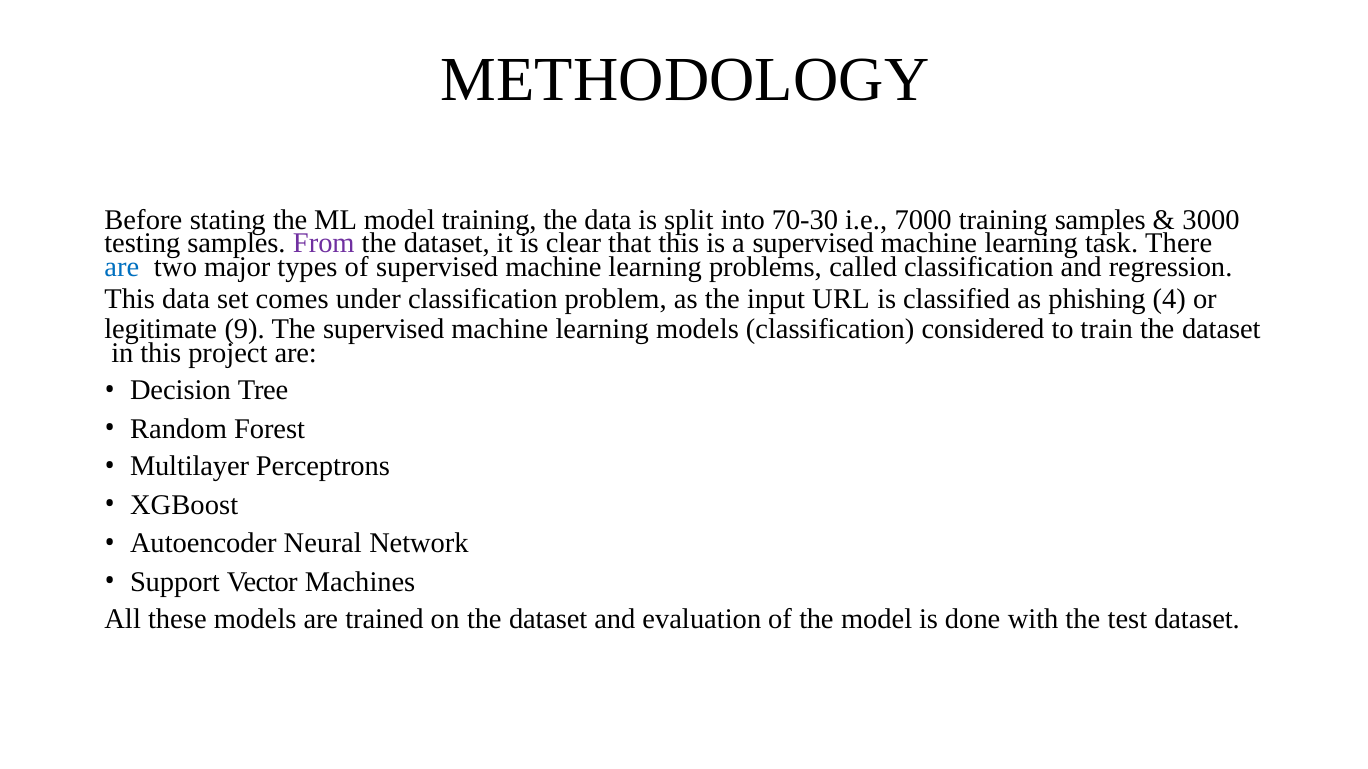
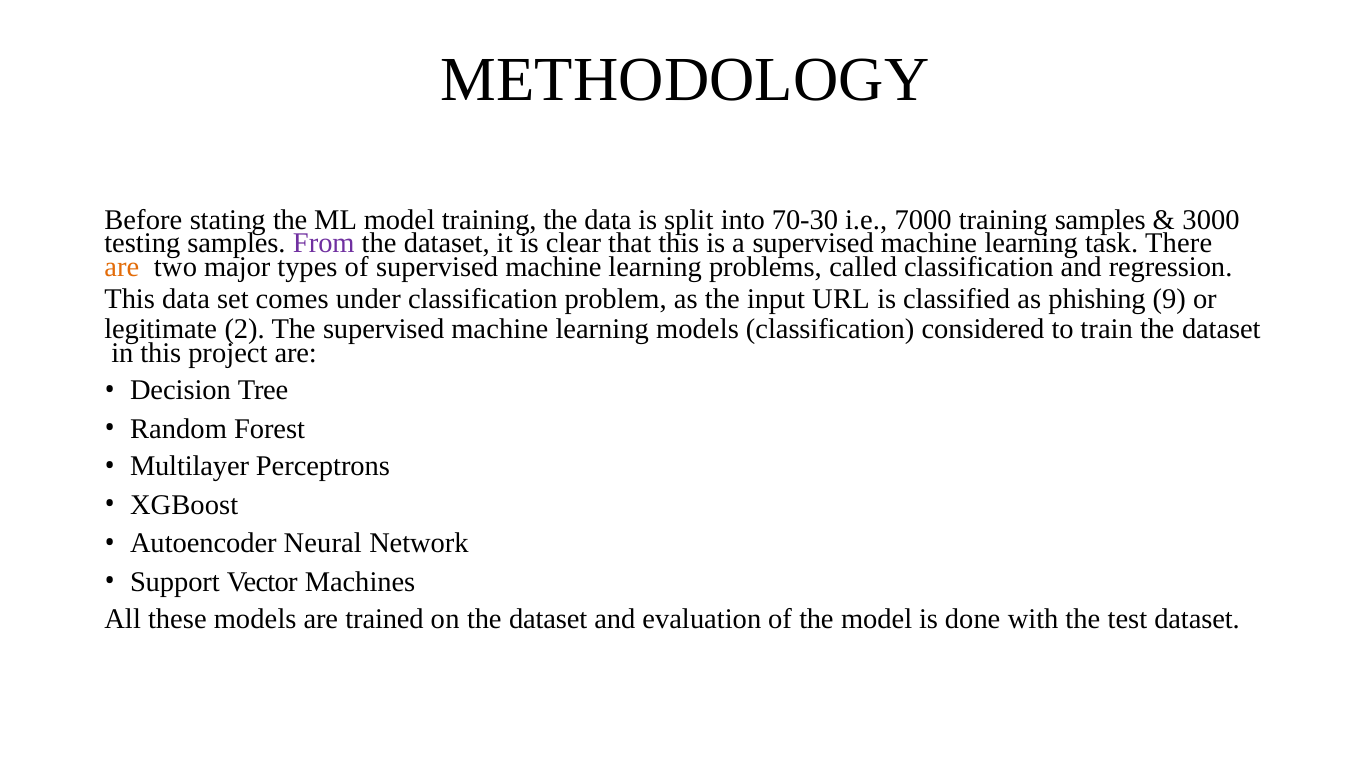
are colour: blue -> orange (122, 268)
4: 4 -> 9 (1169, 299)
9: 9 -> 2 (245, 330)
